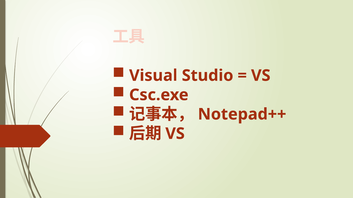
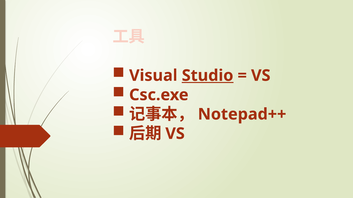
Studio underline: none -> present (208, 76)
